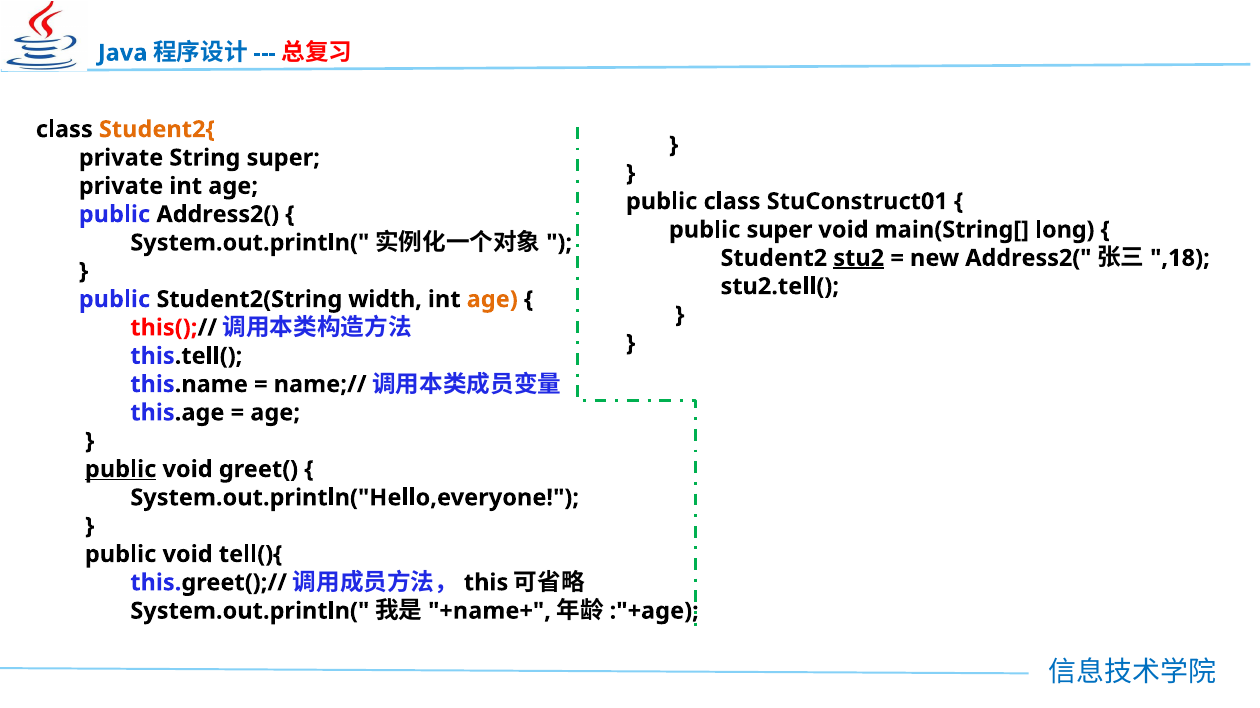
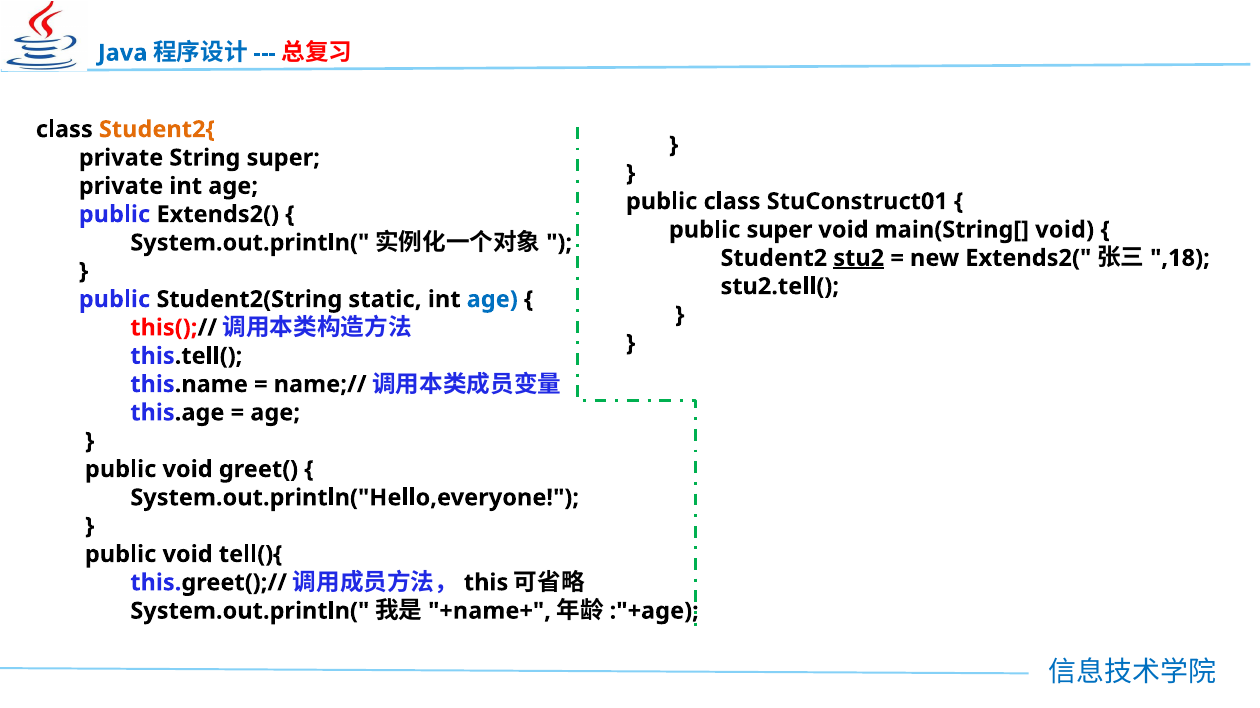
public Address2(: Address2( -> Extends2( (218, 215)
main(String[ long: long -> void (1065, 230)
new Address2(: Address2( -> Extends2( (1028, 258)
width: width -> static (385, 300)
age colour: orange -> blue (492, 300)
public underline: present -> none (121, 470)
